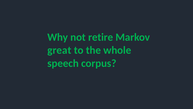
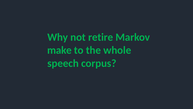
great: great -> make (59, 50)
